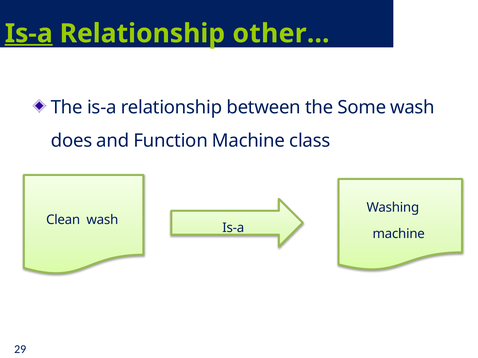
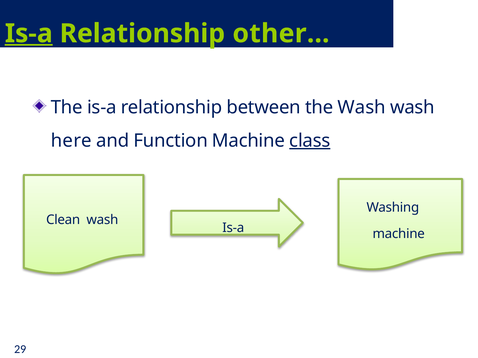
the Some: Some -> Wash (362, 107)
does: does -> here (71, 141)
class underline: none -> present (310, 141)
